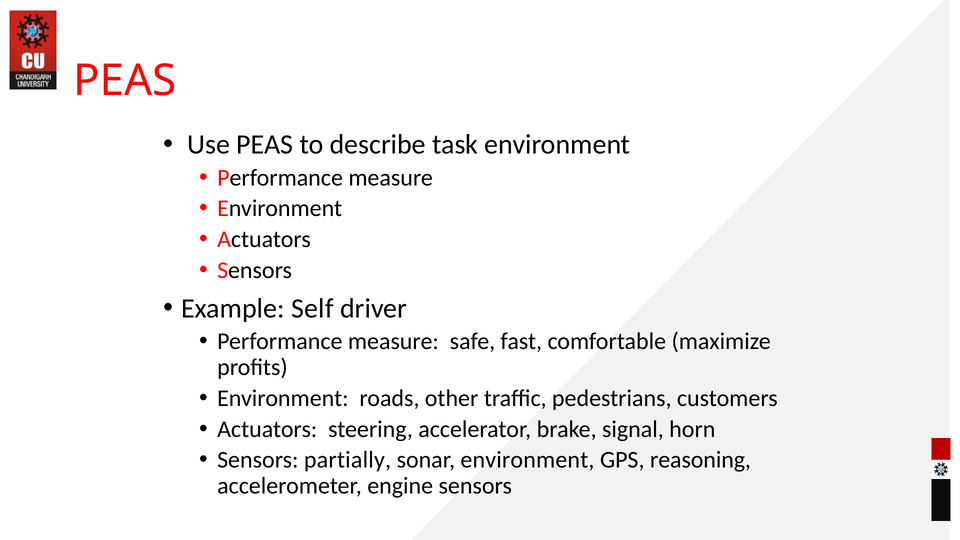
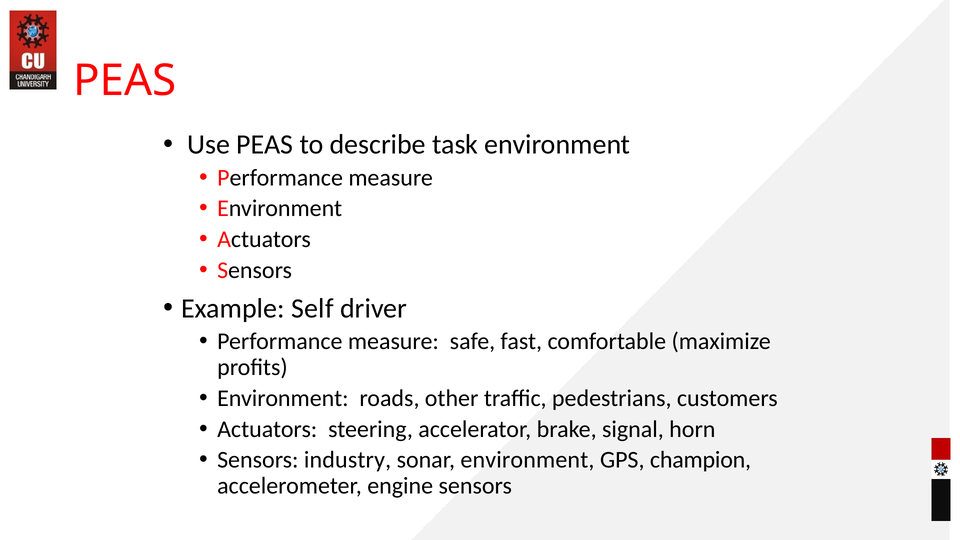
partially: partially -> industry (348, 460)
reasoning: reasoning -> champion (701, 460)
